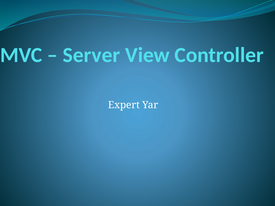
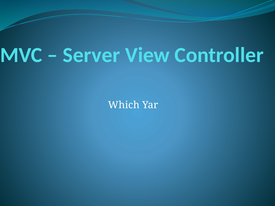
Expert: Expert -> Which (124, 105)
